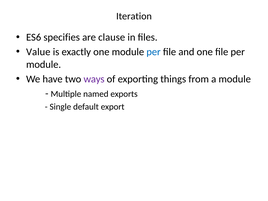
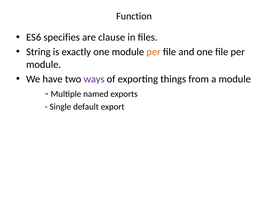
Iteration: Iteration -> Function (134, 16)
Value: Value -> String (38, 52)
per colour: blue -> orange (154, 52)
